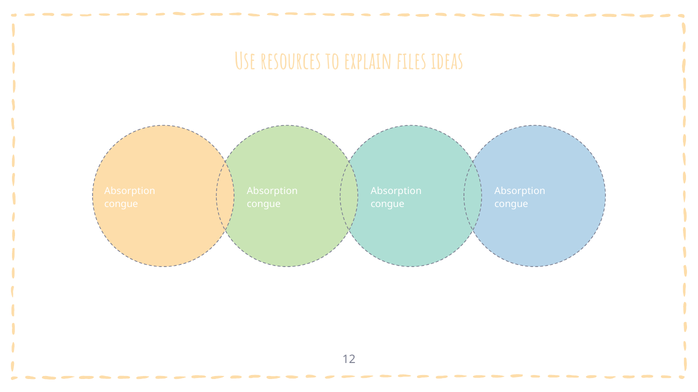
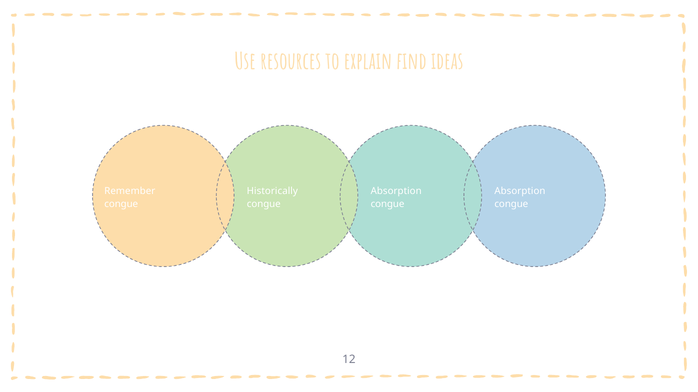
files: files -> find (412, 62)
Absorption: Absorption -> Remember (130, 191)
Absorption: Absorption -> Historically (272, 191)
